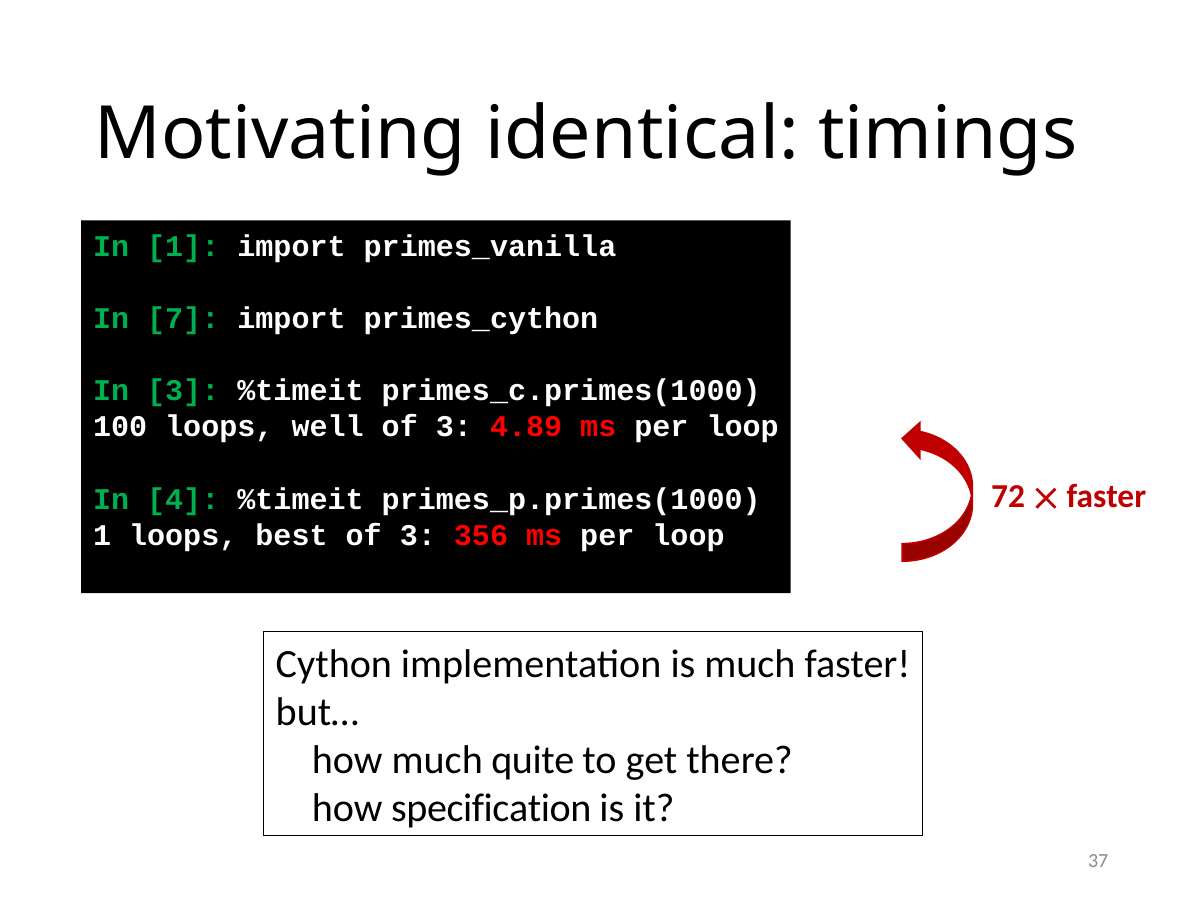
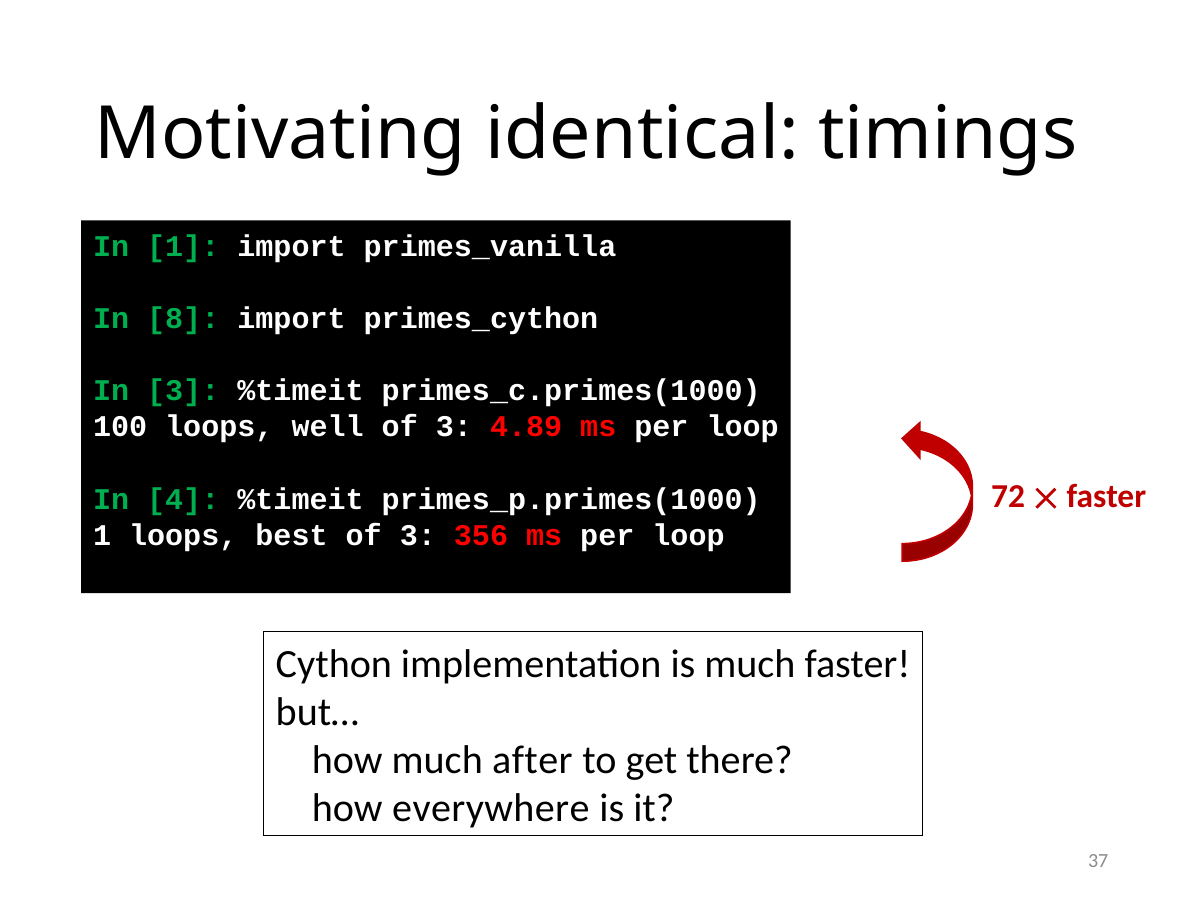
7: 7 -> 8 (183, 319)
quite: quite -> after (532, 761)
specification: specification -> everywhere (491, 809)
